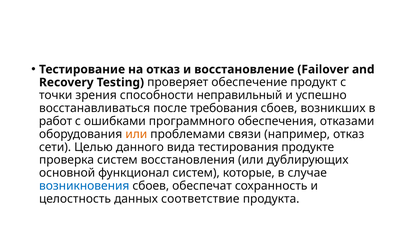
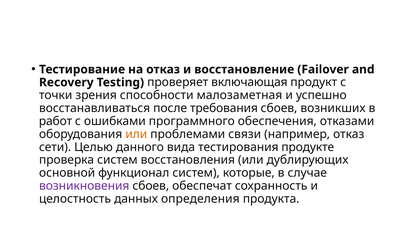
обеспечение: обеспечение -> включающая (249, 82)
неправильный: неправильный -> малозаметная (239, 95)
возникновения colour: blue -> purple (84, 186)
соответствие: соответствие -> определения (200, 199)
